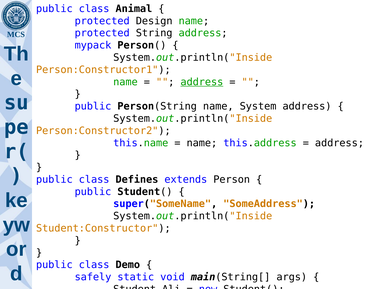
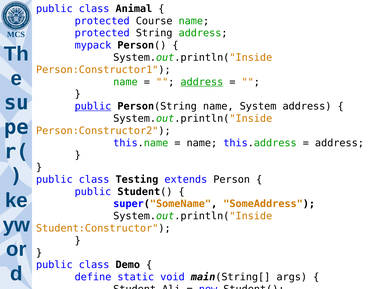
Design: Design -> Course (154, 21)
public underline: none -> present (93, 106)
Defines: Defines -> Testing (137, 180)
safely: safely -> define (93, 278)
